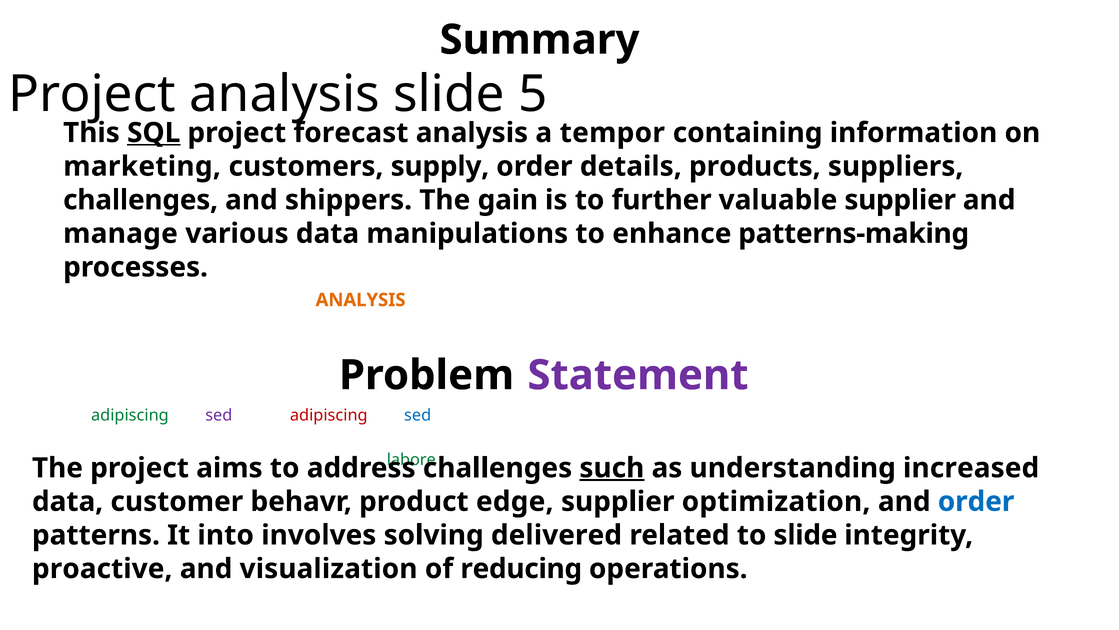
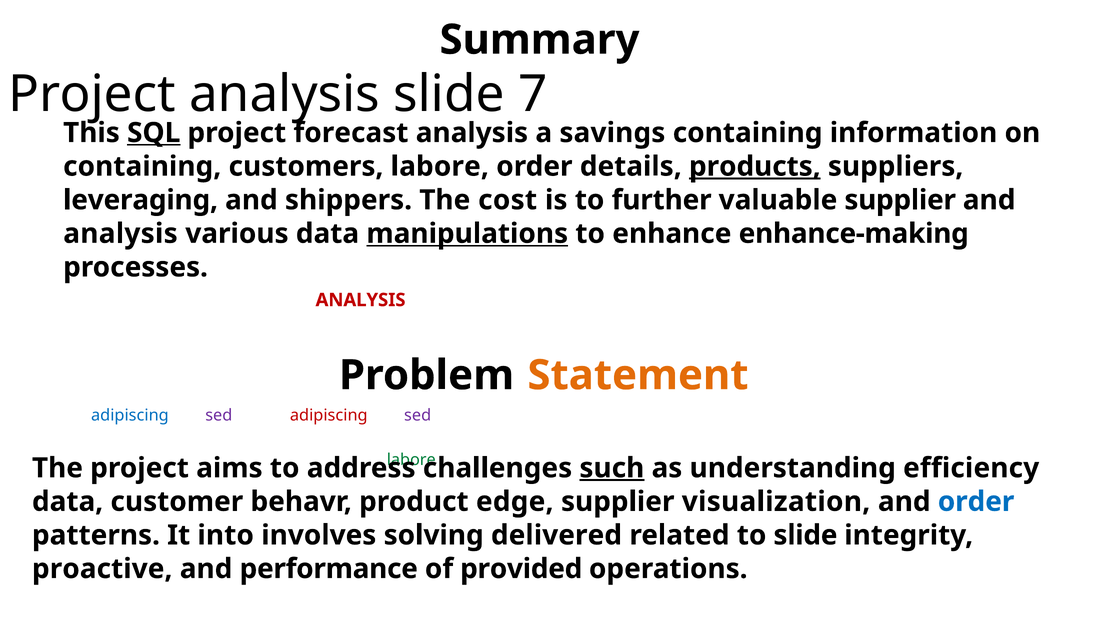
5: 5 -> 7 (533, 94)
a tempor: tempor -> savings (612, 133)
marketing: marketing -> containing (142, 166)
customers supply: supply -> labore (440, 166)
products underline: none -> present (755, 166)
challenges: challenges -> leveraging (141, 200)
gain: gain -> cost (508, 200)
manage: manage -> analysis (120, 233)
manipulations underline: none -> present (467, 233)
patterns-making: patterns-making -> enhance-making (854, 233)
ANALYSIS colour: orange -> red (361, 300)
Statement colour: purple -> orange (638, 375)
adipiscing colour: green -> blue (130, 415)
sed colour: blue -> purple (418, 415)
increased: increased -> efficiency (971, 468)
optimization: optimization -> visualization (776, 501)
visualization: visualization -> performance (329, 568)
reducing: reducing -> provided (521, 568)
